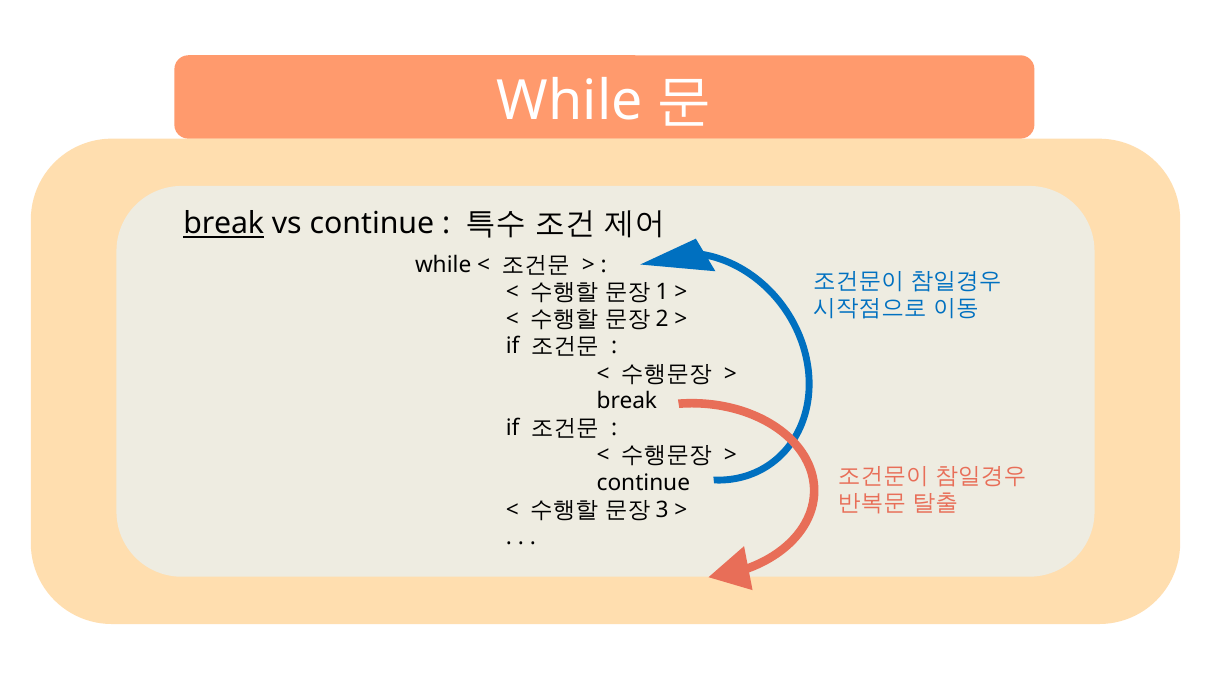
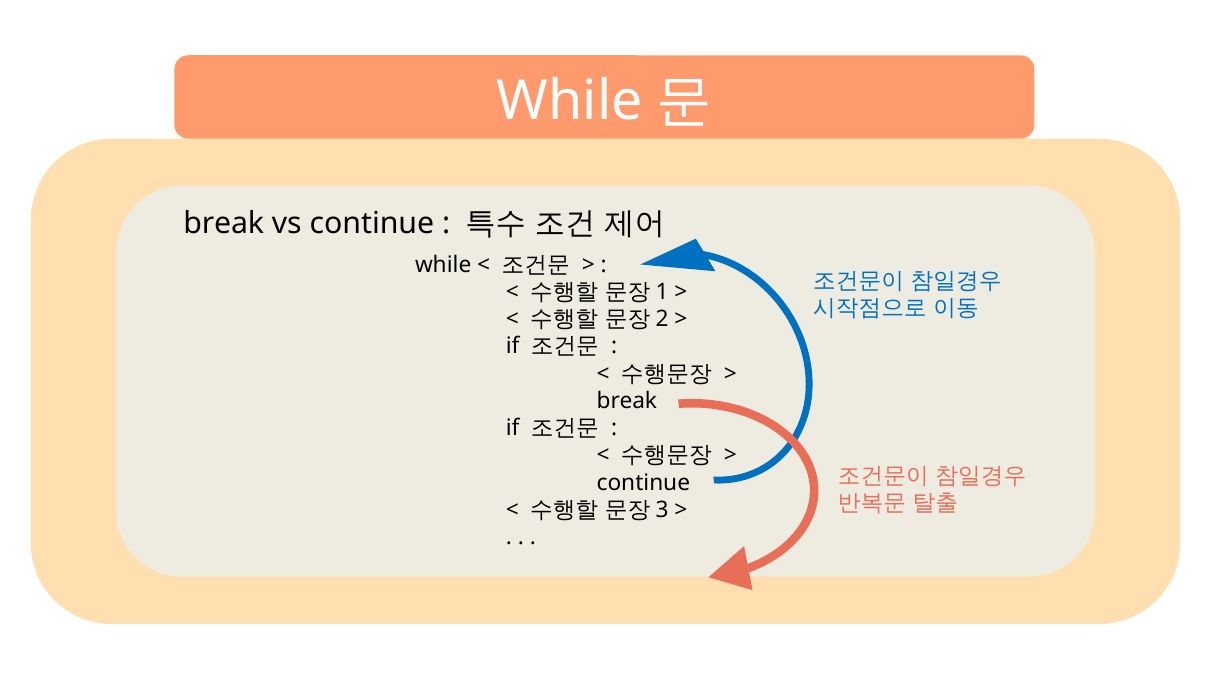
break underline: present -> none (224, 224)
